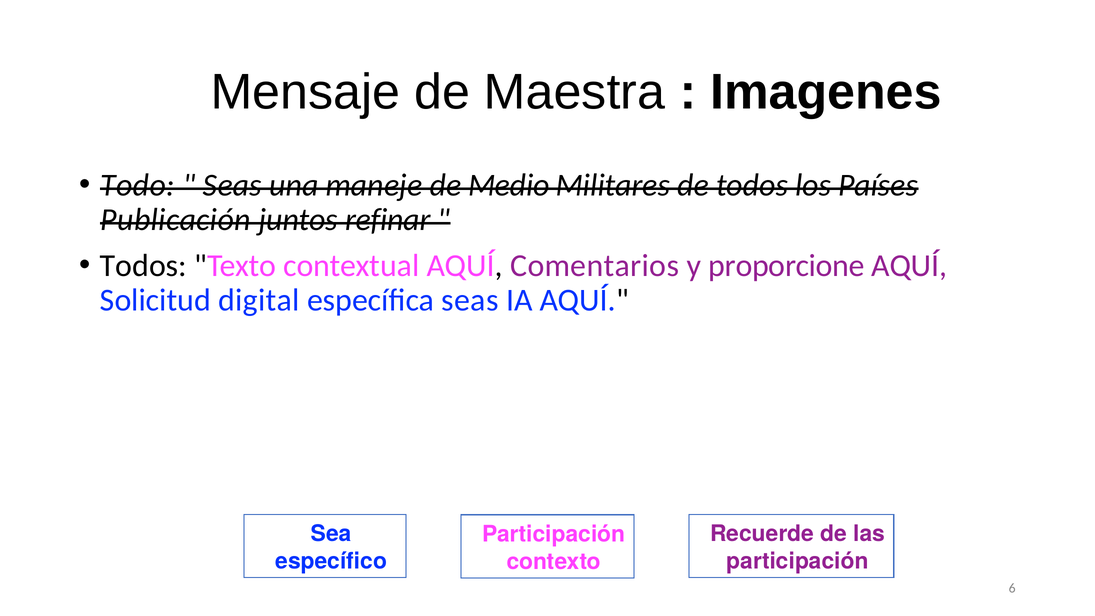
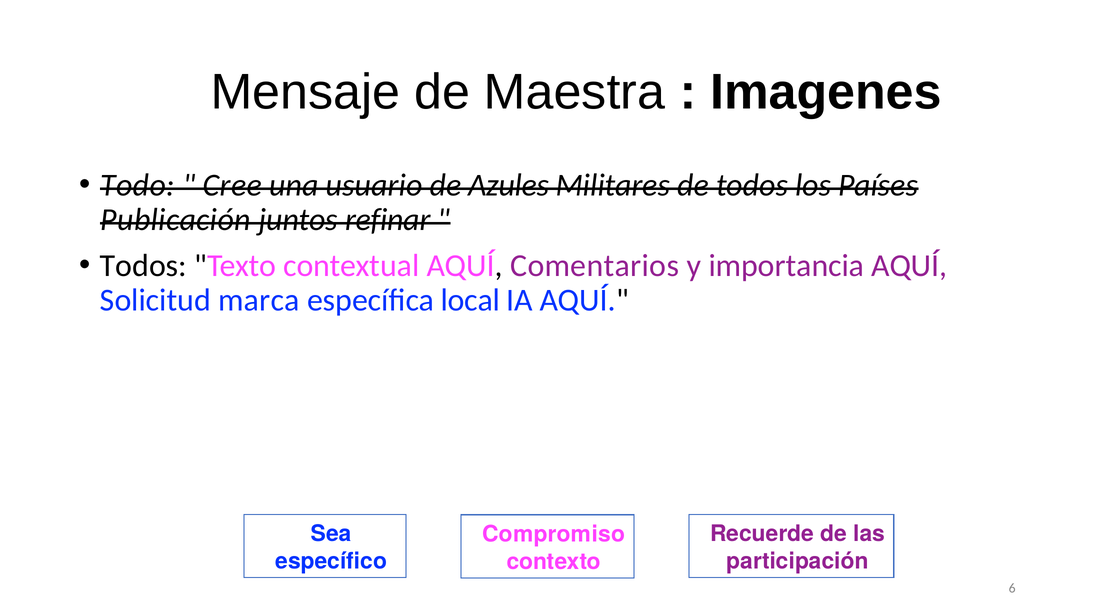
Seas: Seas -> Cree (232, 185)
maneje: maneje -> usuario (374, 185)
Medio: Medio -> Azules (509, 185)
proporcione: proporcione -> importancia (786, 265)
digital: digital -> marca (259, 300)
específica seas: seas -> local (470, 300)
Participación: Participación -> Compromiso (554, 534)
